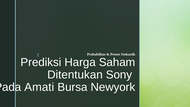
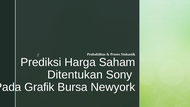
Amati: Amati -> Grafik (39, 87)
